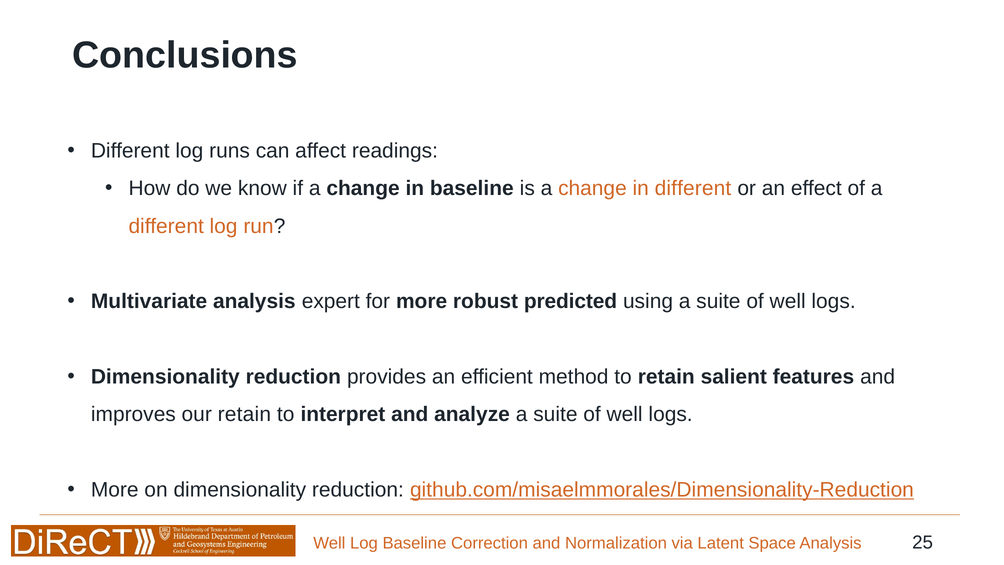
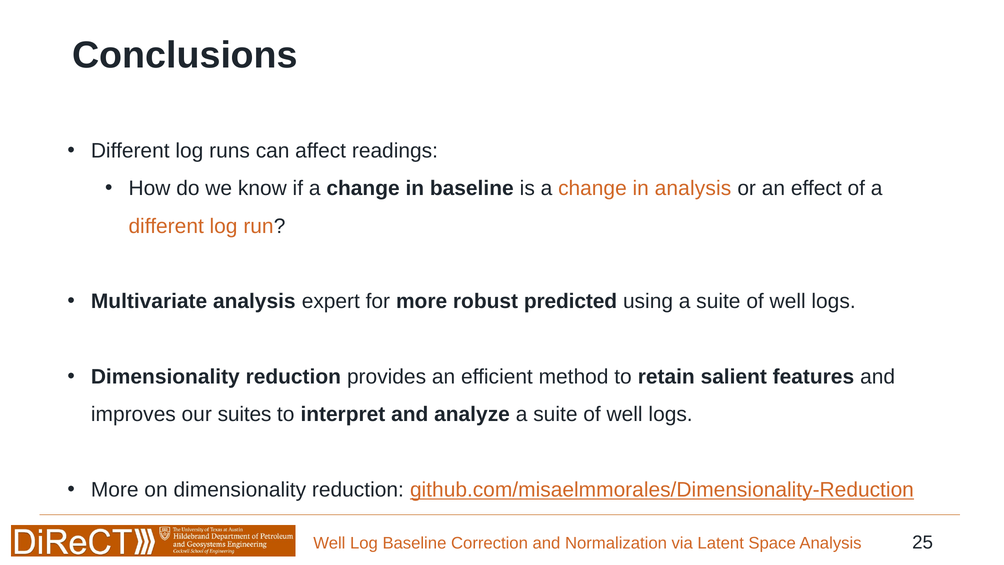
in different: different -> analysis (693, 188)
our retain: retain -> suites (245, 414)
